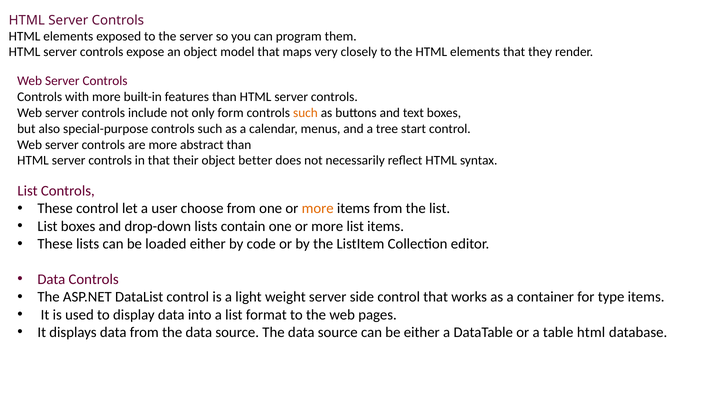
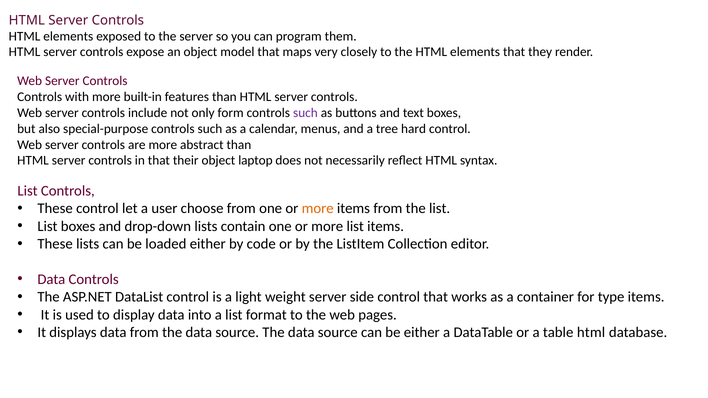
such colour: orange -> purple (305, 113)
start: start -> hard (414, 129)
better: better -> laptop (255, 161)
